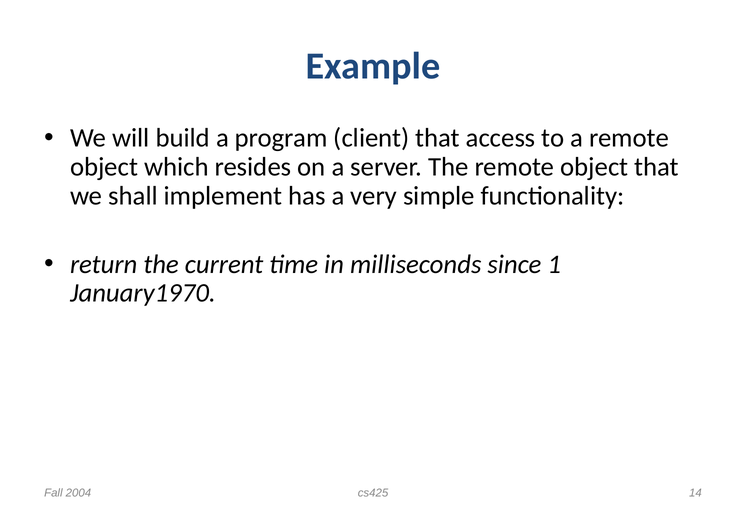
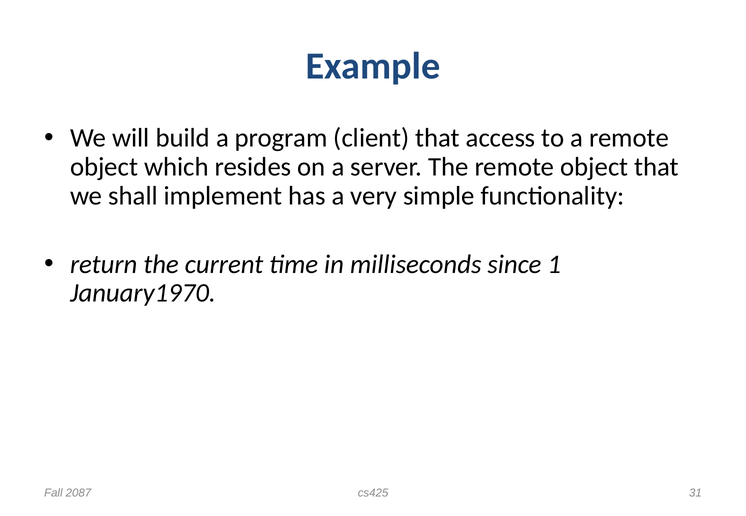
2004: 2004 -> 2087 (78, 493)
14: 14 -> 31 (695, 493)
